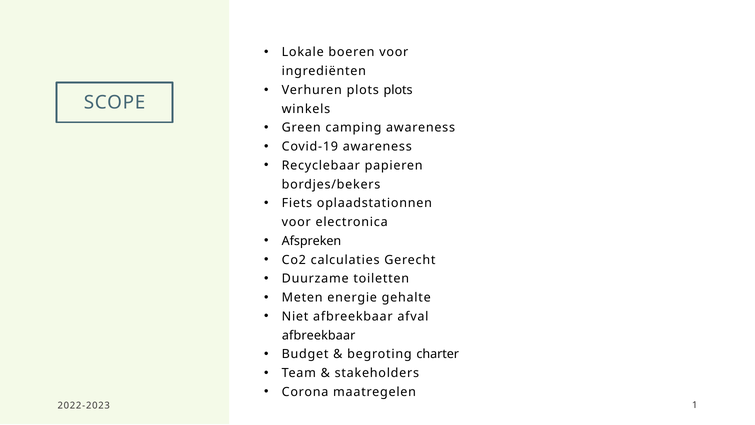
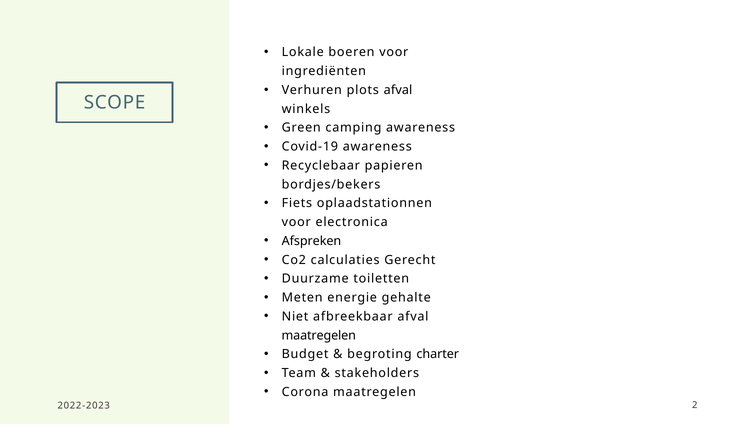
plots plots: plots -> afval (398, 90)
afbreekbaar: afbreekbaar -> maatregelen (319, 335)
1: 1 -> 2 (695, 405)
